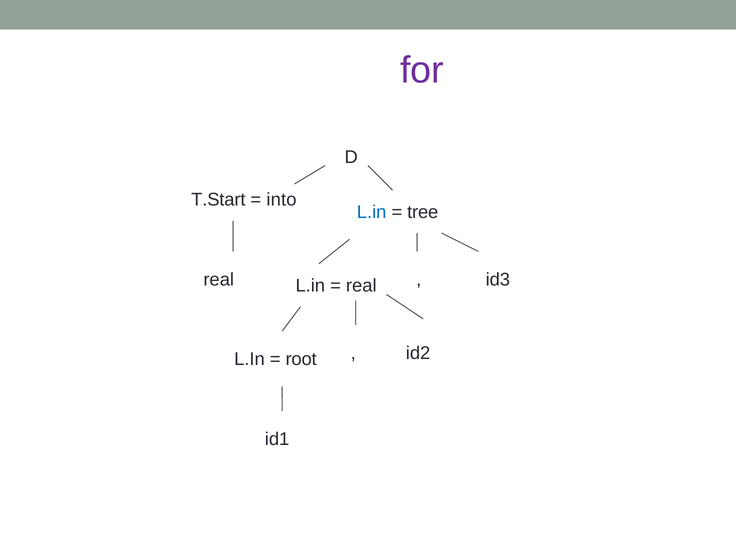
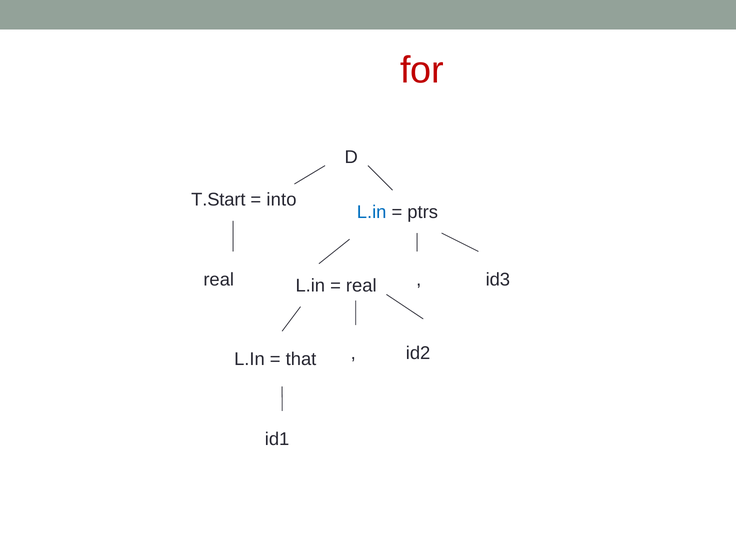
for colour: purple -> red (422, 70)
tree: tree -> ptrs (423, 212)
root: root -> that (301, 359)
